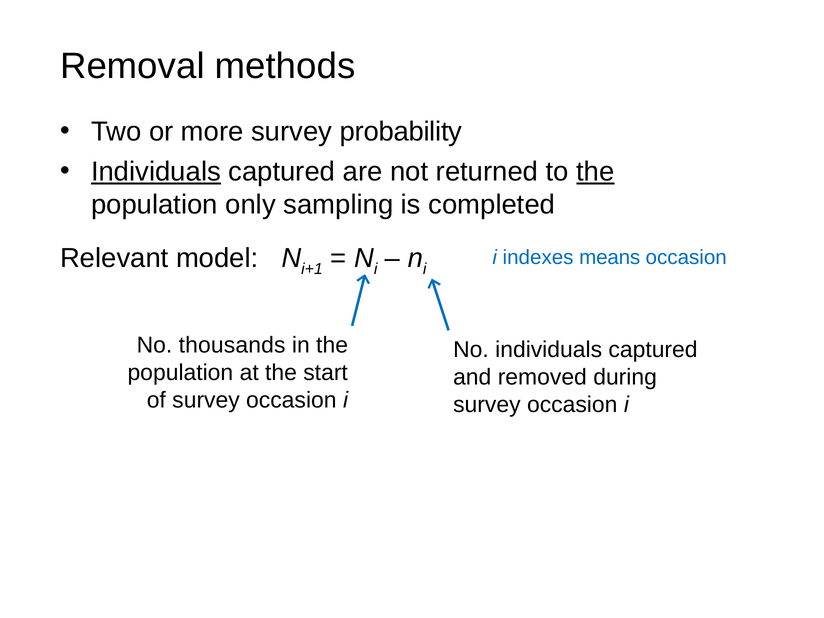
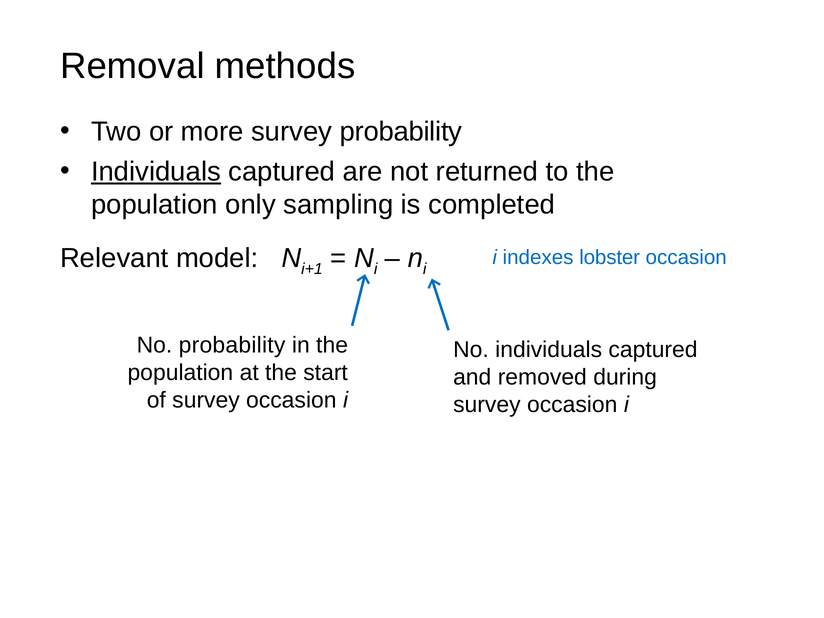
the underline: present -> none (595, 172)
means: means -> lobster (610, 257)
No thousands: thousands -> probability (232, 345)
